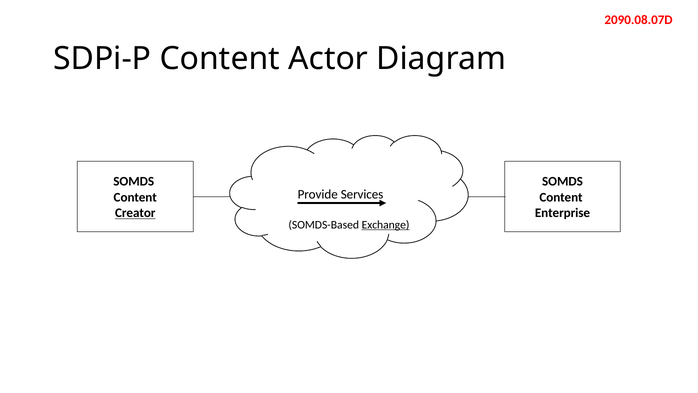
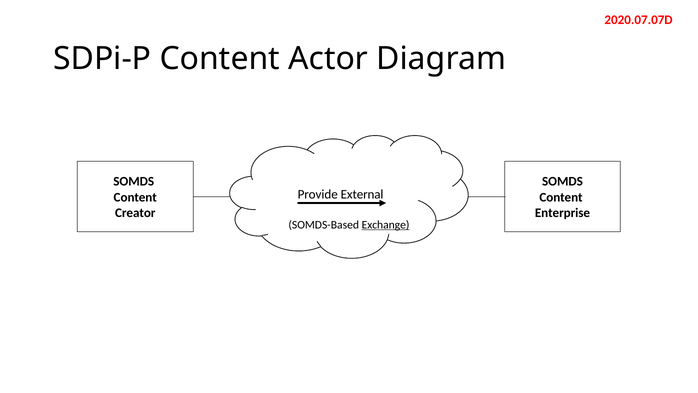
2090.08.07D: 2090.08.07D -> 2020.07.07D (639, 20)
Services: Services -> External (362, 194)
Creator underline: present -> none (135, 213)
